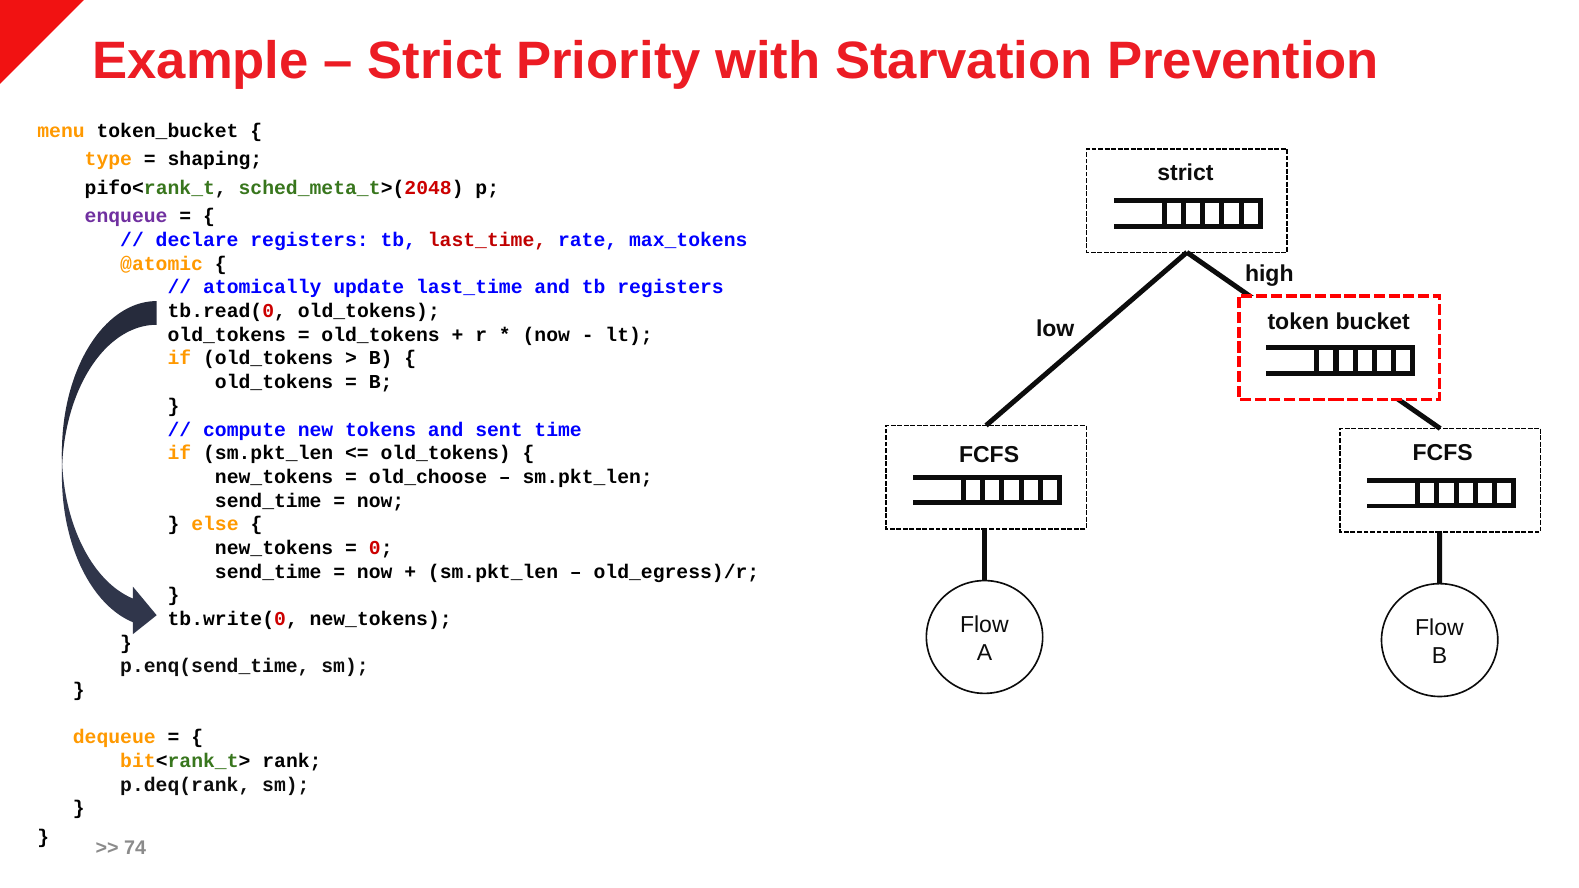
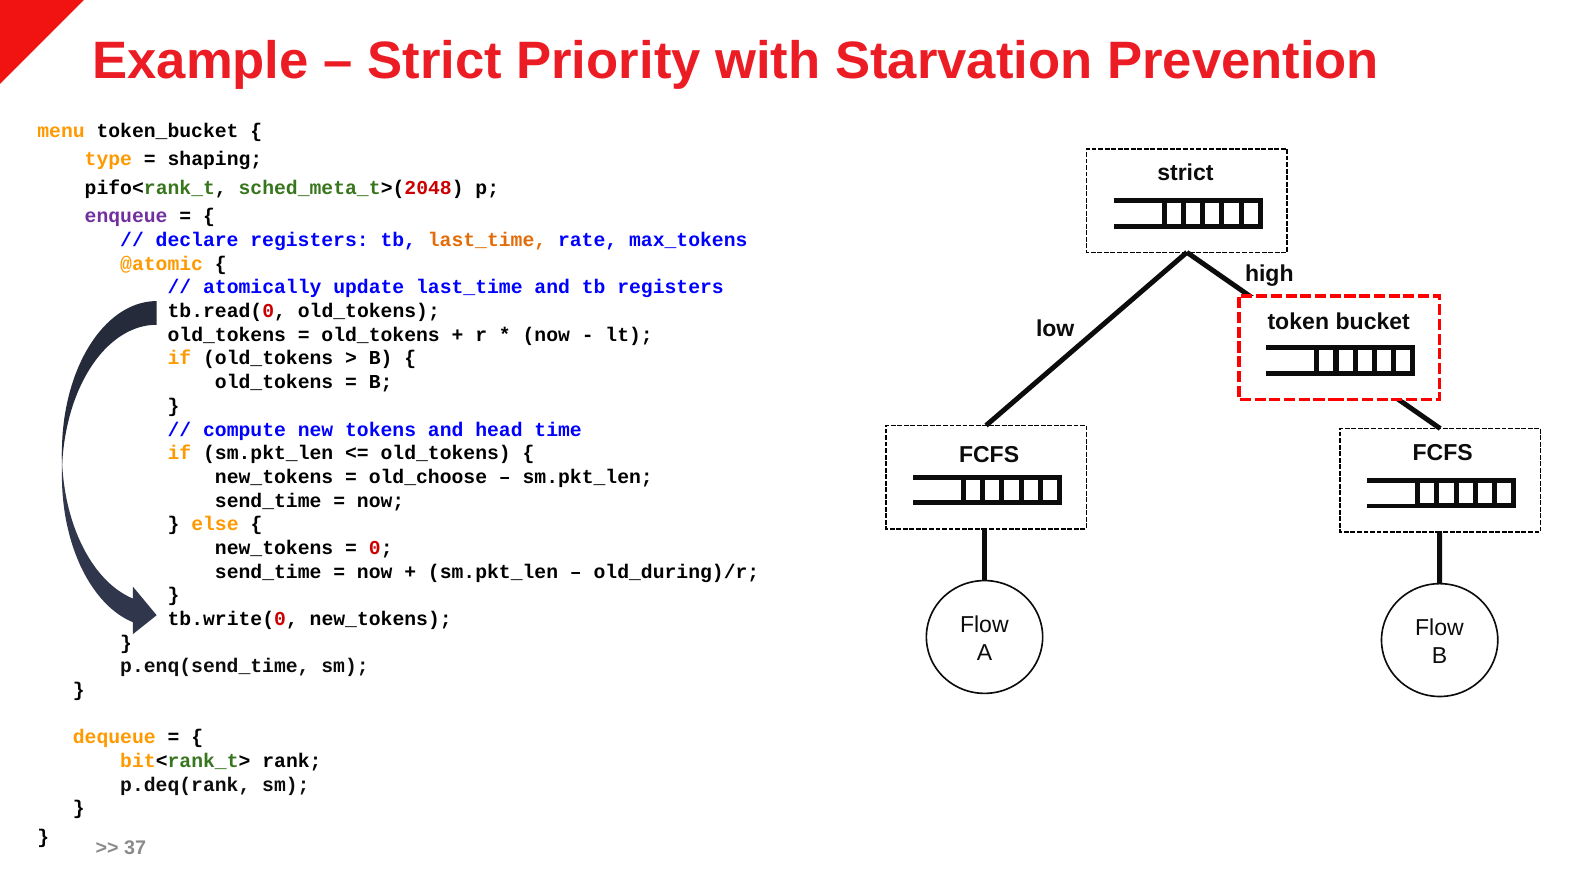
last_time colour: red -> orange (487, 240)
sent: sent -> head (499, 430)
old_egress)/r: old_egress)/r -> old_during)/r (676, 572)
74: 74 -> 37 (135, 848)
